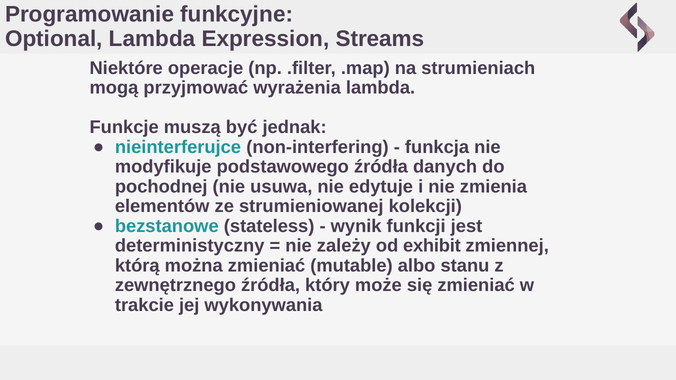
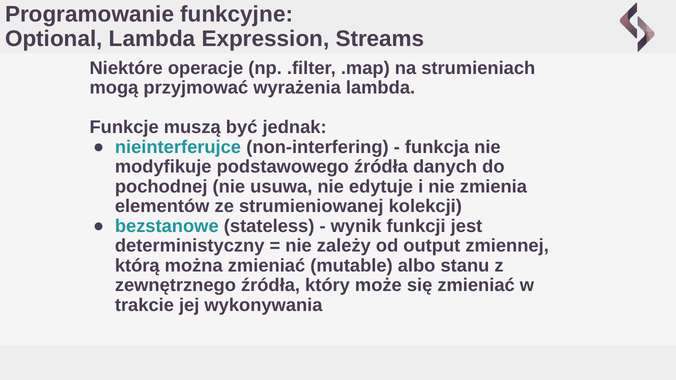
exhibit: exhibit -> output (432, 246)
